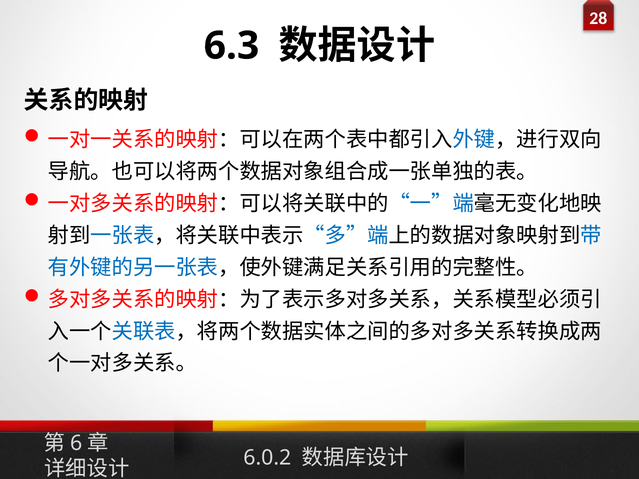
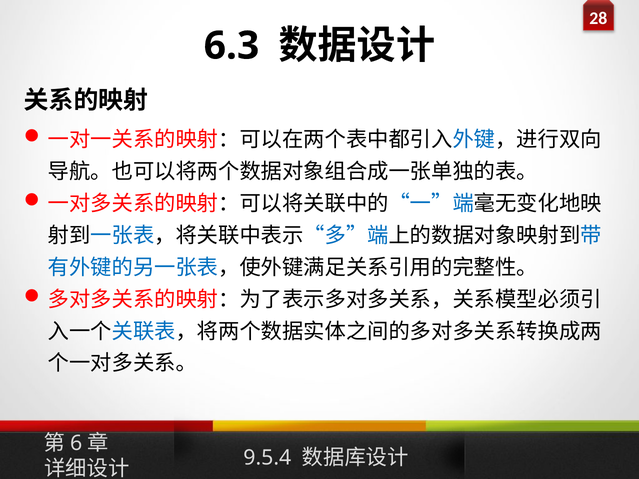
6.0.2: 6.0.2 -> 9.5.4 (267, 458)
